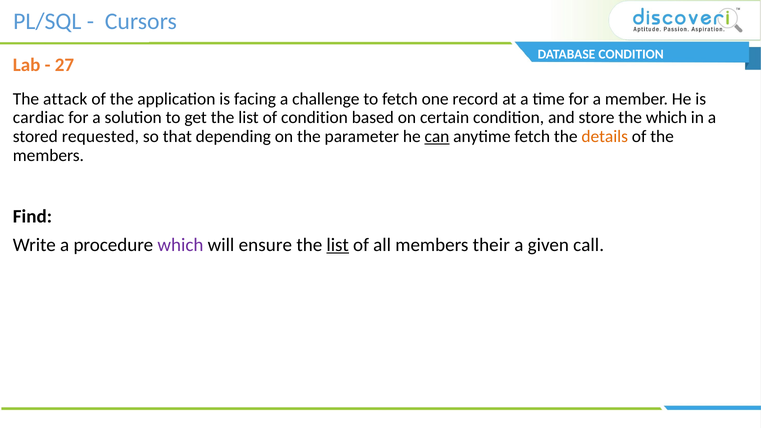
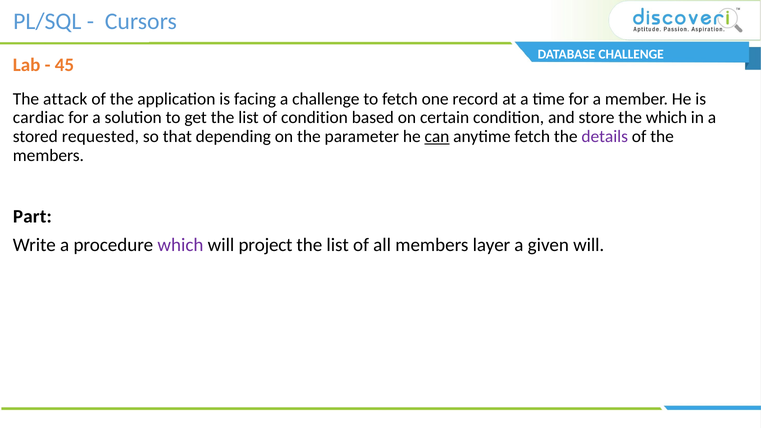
DATABASE CONDITION: CONDITION -> CHALLENGE (631, 54)
27: 27 -> 45 (64, 65)
details colour: orange -> purple (605, 137)
Find: Find -> Part (32, 217)
ensure: ensure -> project (266, 245)
list underline: present -> none (338, 245)
their: their -> layer (491, 245)
given call: call -> will (589, 245)
